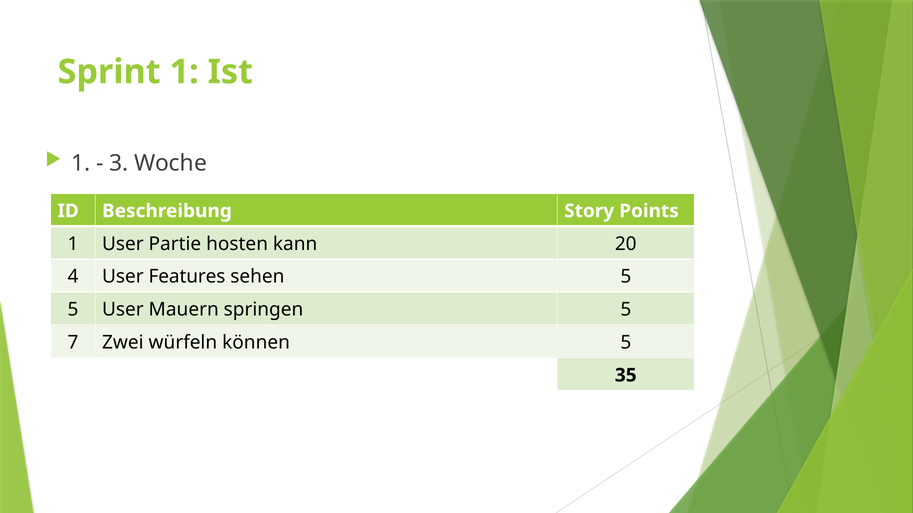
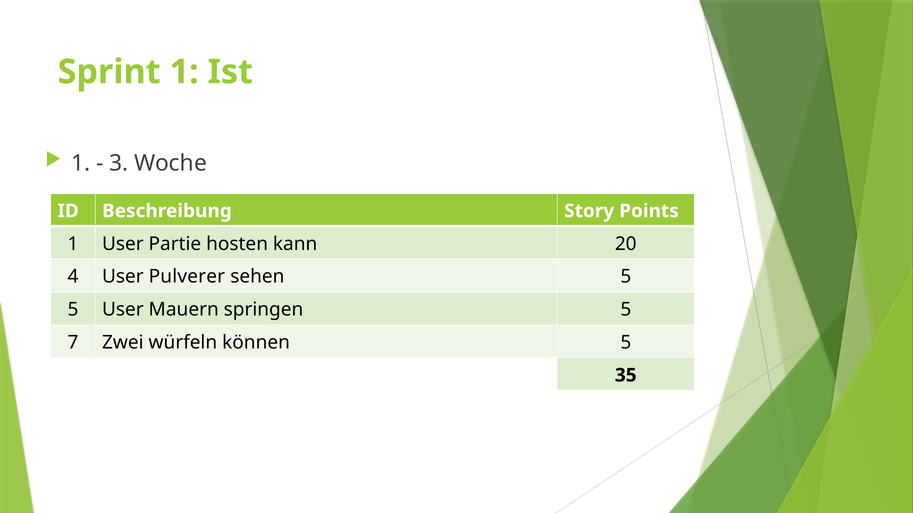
Features: Features -> Pulverer (187, 277)
